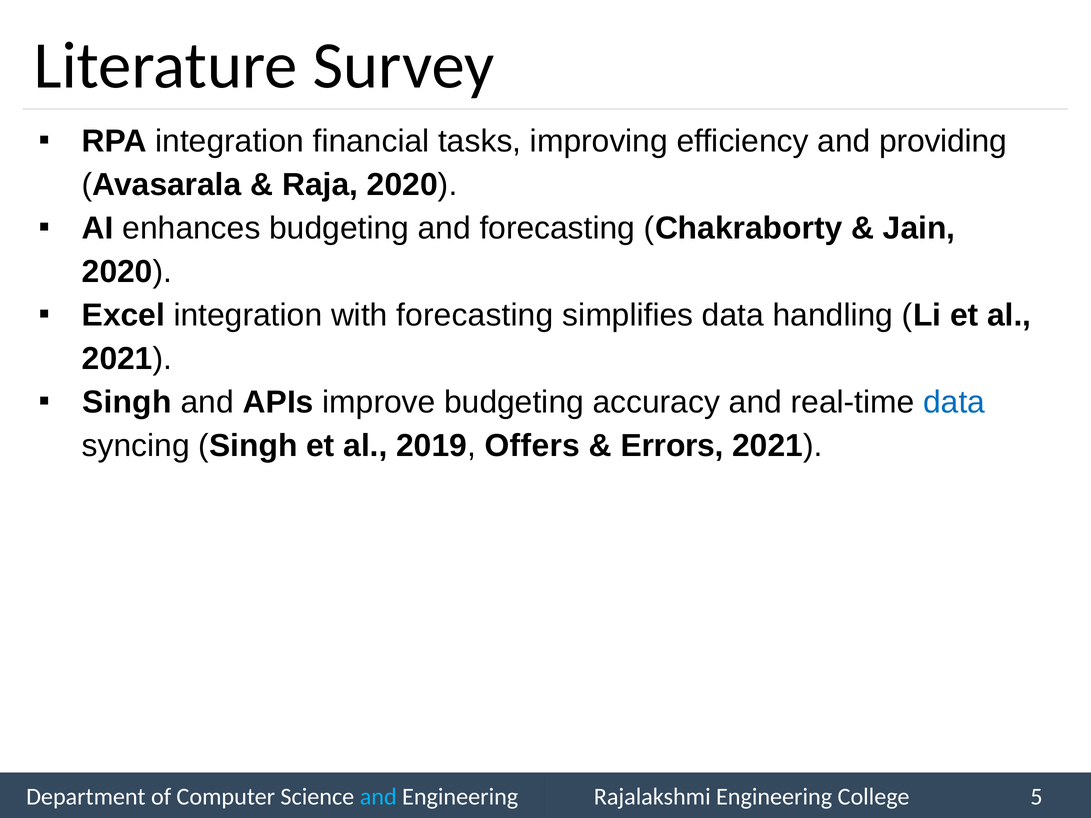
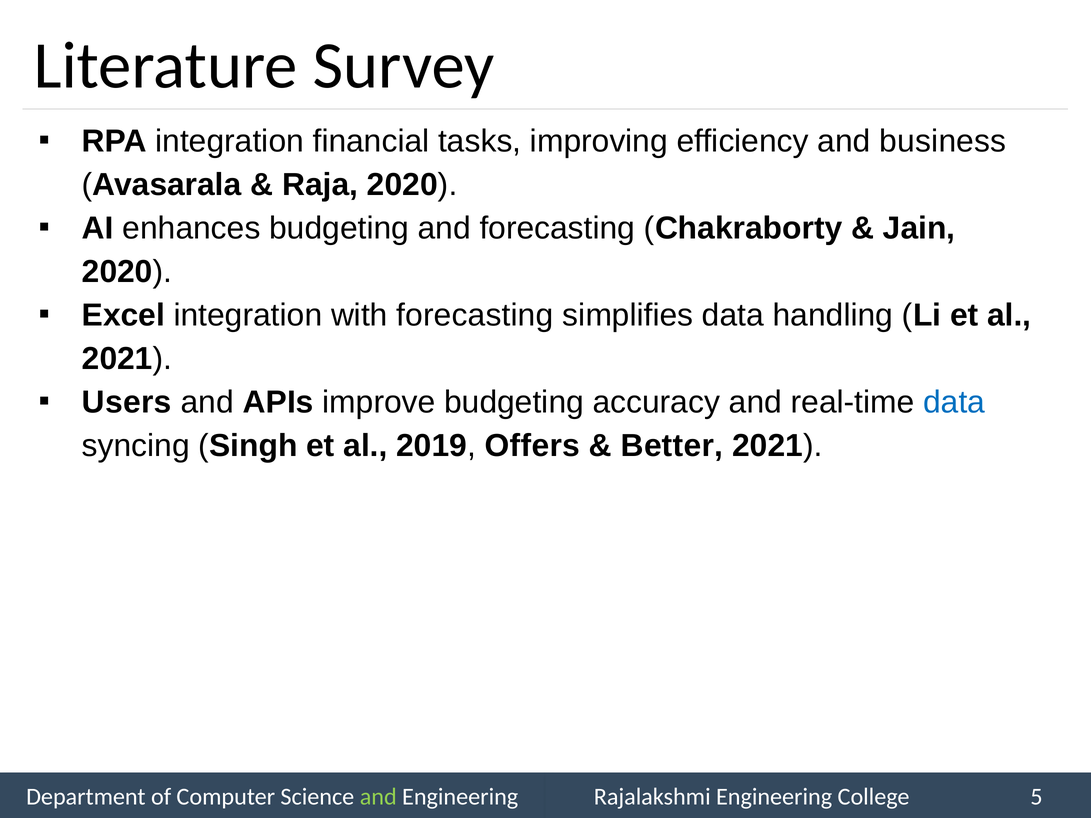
providing: providing -> business (943, 141)
Singh: Singh -> Users (127, 402)
Errors: Errors -> Better (672, 446)
and colour: light blue -> light green (378, 797)
